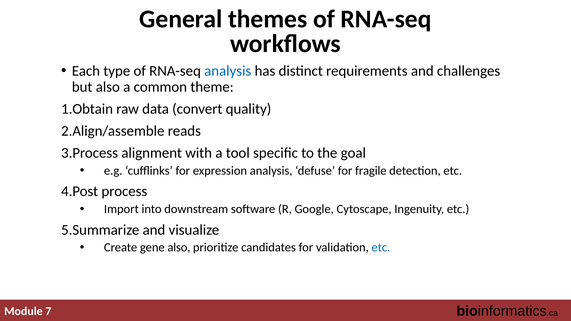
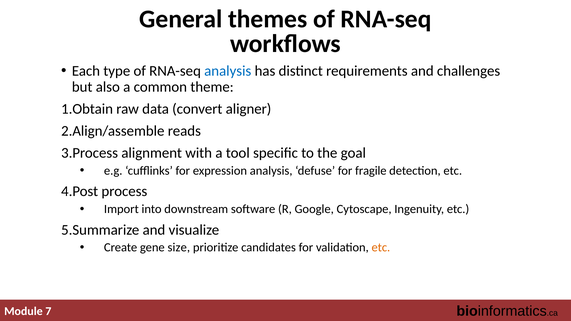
quality: quality -> aligner (249, 109)
gene also: also -> size (179, 248)
etc colour: blue -> orange (381, 248)
